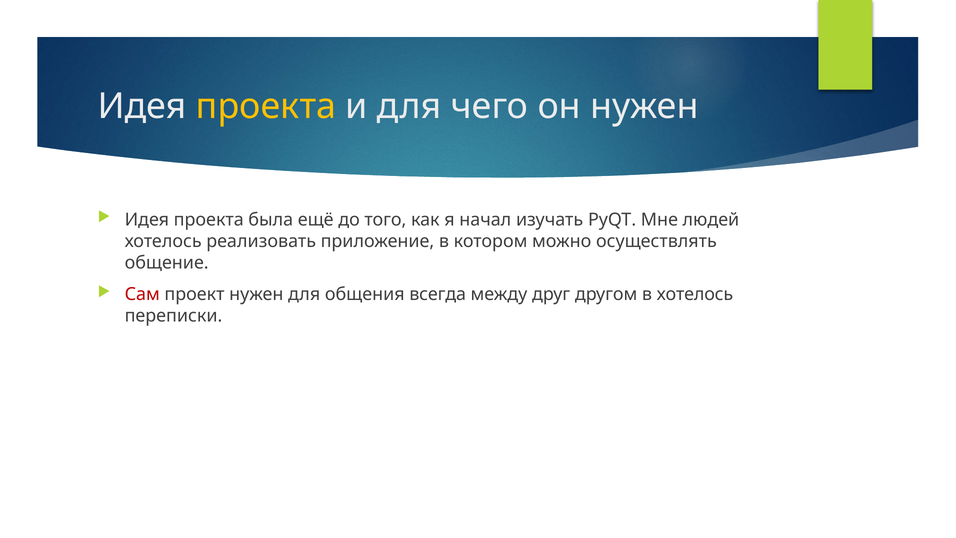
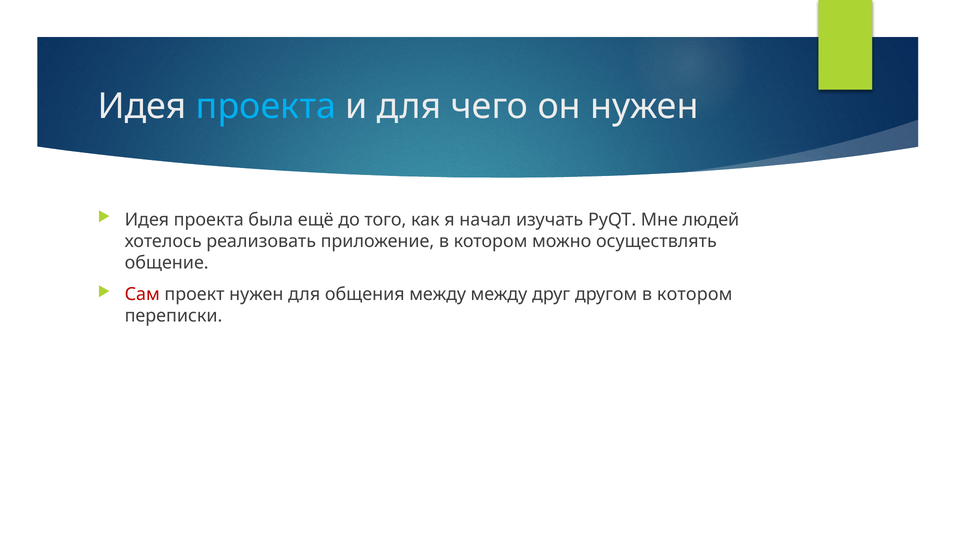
проекта colour: yellow -> light blue (266, 107)
общения всегда: всегда -> между (438, 294)
другом в хотелось: хотелось -> котором (695, 294)
